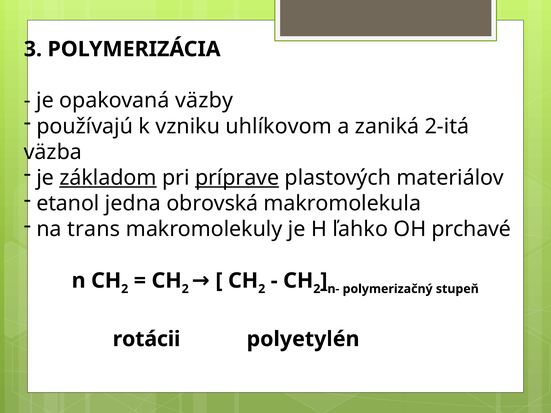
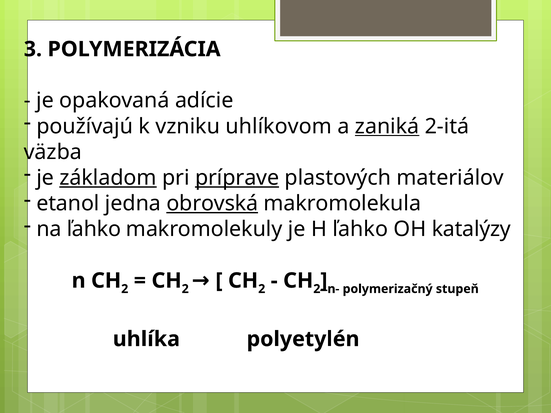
väzby: väzby -> adície (204, 101)
zaniká underline: none -> present (387, 126)
obrovská underline: none -> present (212, 204)
na trans: trans -> ľahko (94, 229)
prchavé: prchavé -> katalýzy (471, 229)
rotácii: rotácii -> uhlíka (146, 339)
